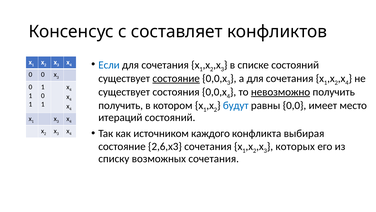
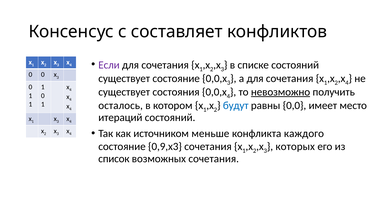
Если colour: blue -> purple (109, 65)
состояние underline: present -> none (176, 78)
получить: получить -> осталось (121, 105)
каждого: каждого -> меньше (210, 133)
выбирая: выбирая -> каждого (304, 133)
2,6,x3: 2,6,x3 -> 0,9,x3 (165, 146)
списку: списку -> список (114, 158)
